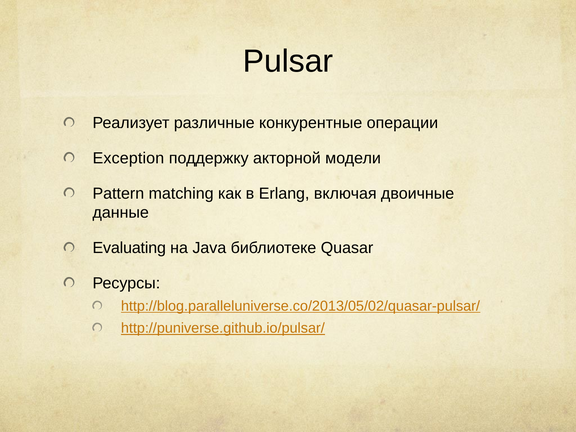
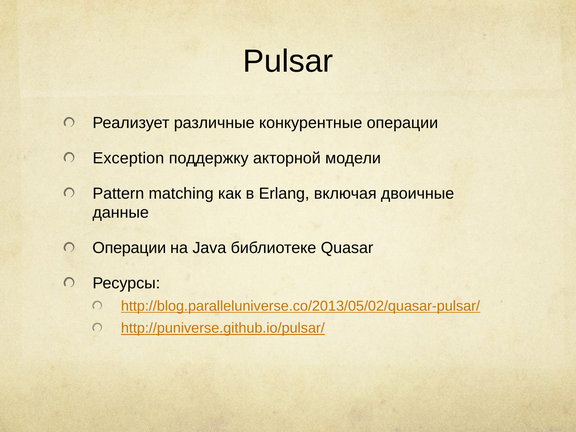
Evaluating: Evaluating -> Операции (129, 248)
